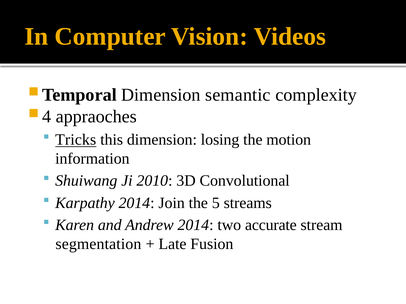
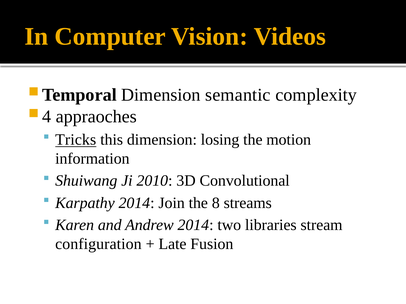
5: 5 -> 8 (216, 203)
accurate: accurate -> libraries (271, 225)
segmentation: segmentation -> configuration (98, 244)
